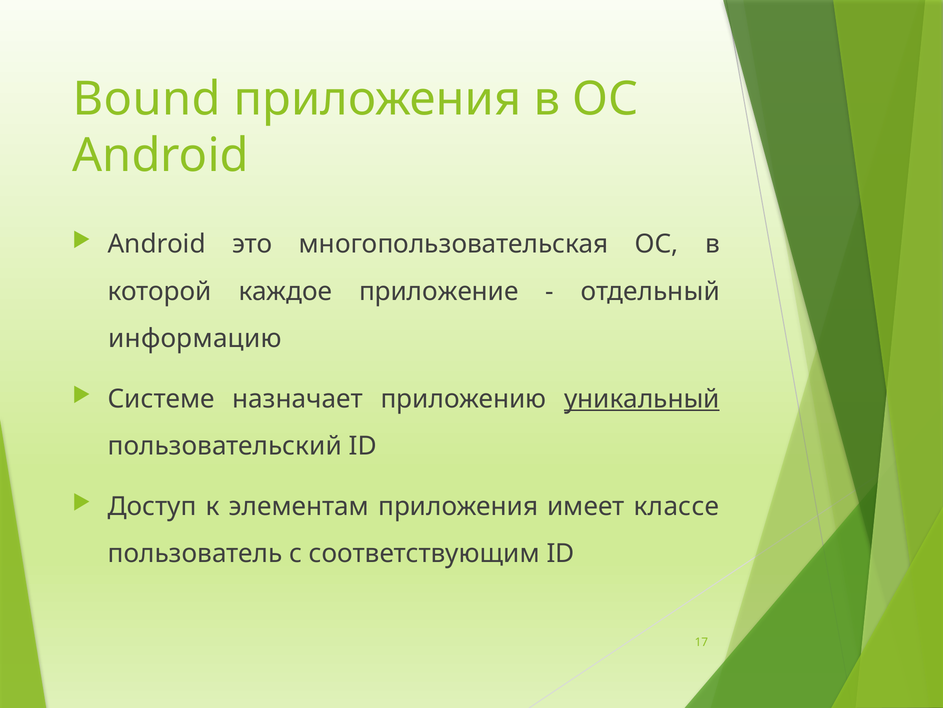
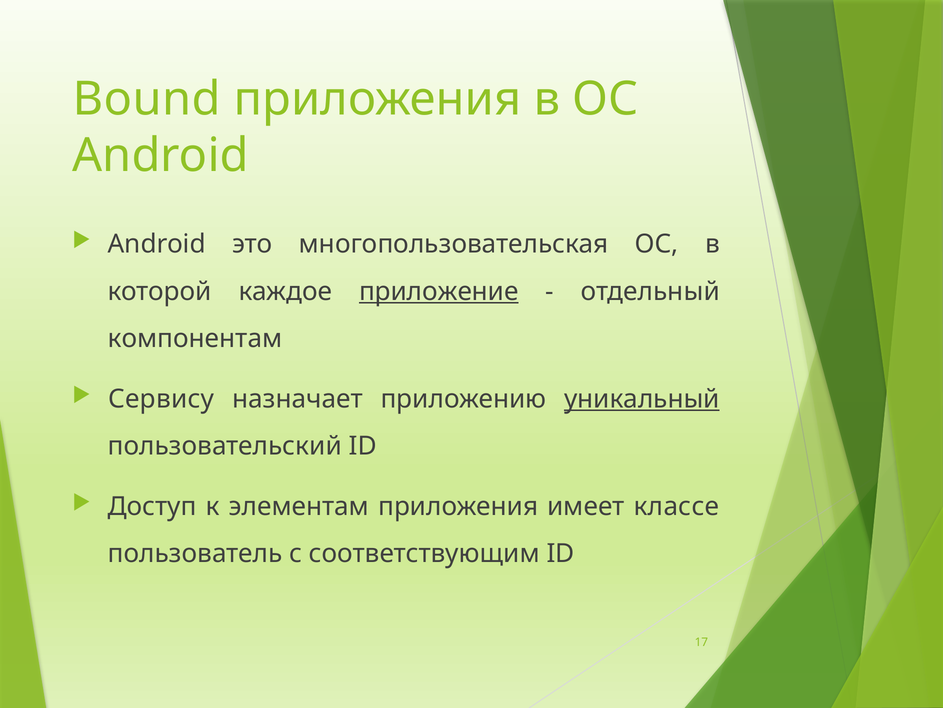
приложение underline: none -> present (439, 291)
информацию: информацию -> компонентам (195, 338)
Системе: Системе -> Сервису (161, 399)
